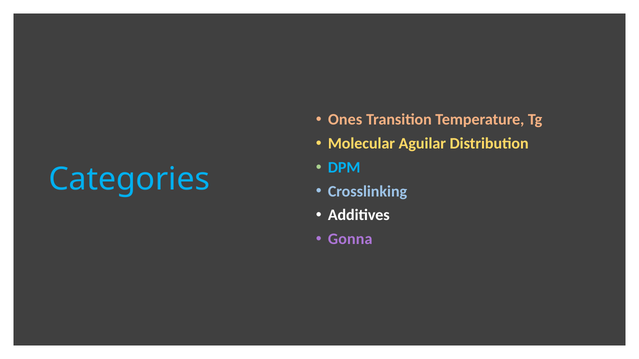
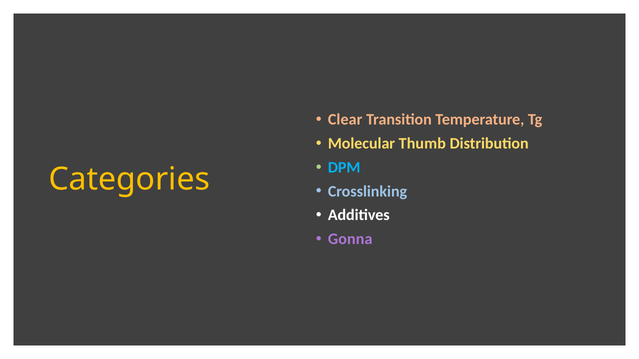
Ones: Ones -> Clear (345, 120)
Aguilar: Aguilar -> Thumb (422, 144)
Categories colour: light blue -> yellow (129, 180)
